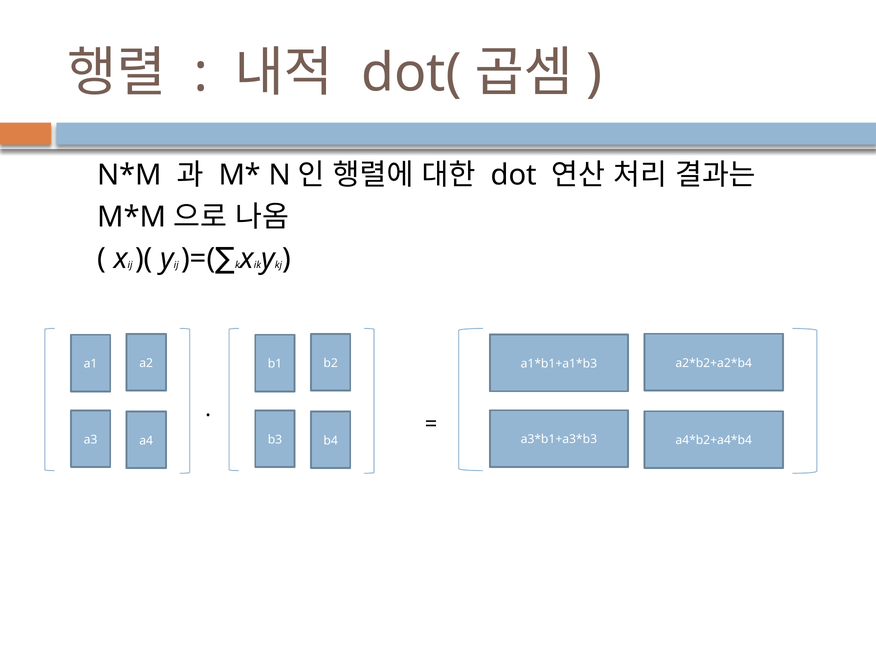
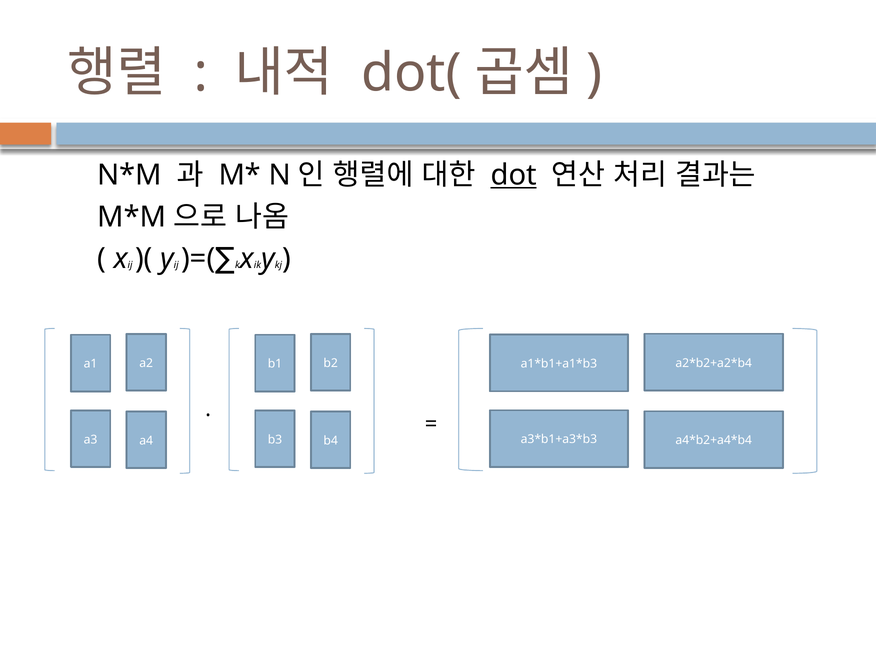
dot underline: none -> present (514, 175)
